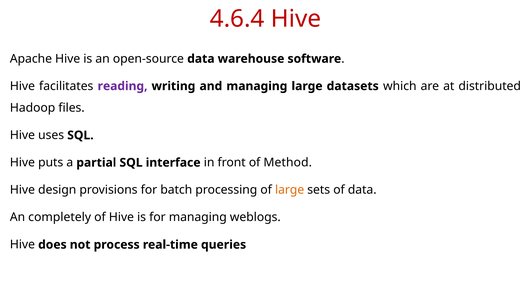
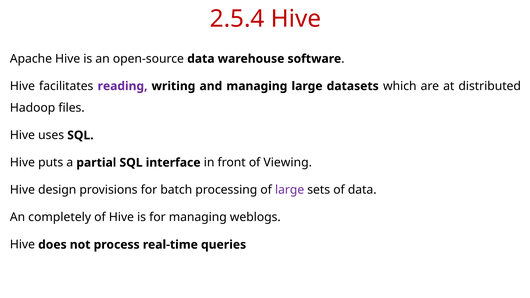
4.6.4: 4.6.4 -> 2.5.4 (237, 19)
Method: Method -> Viewing (288, 163)
large colour: orange -> purple (290, 190)
